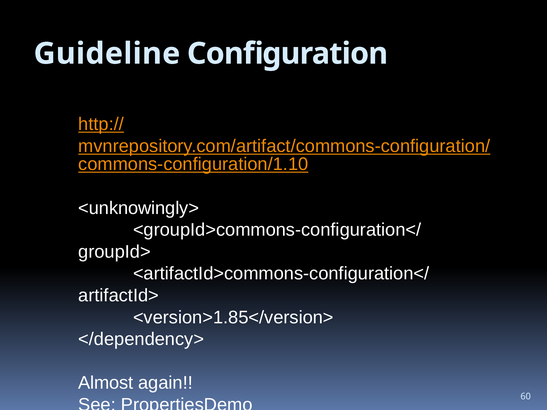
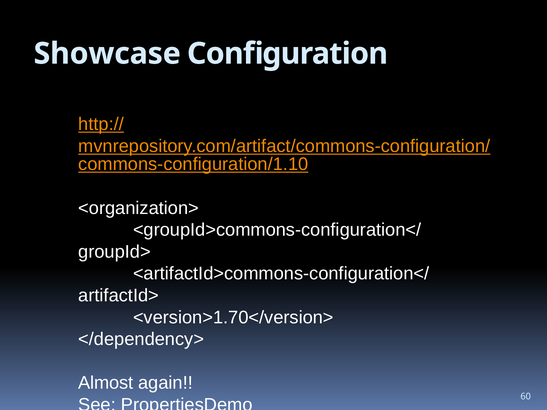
Guideline: Guideline -> Showcase (107, 54)
<unknowingly>: <unknowingly> -> <organization> (139, 208)
<version>1.85</version>: <version>1.85</version> -> <version>1.70</version> (233, 318)
